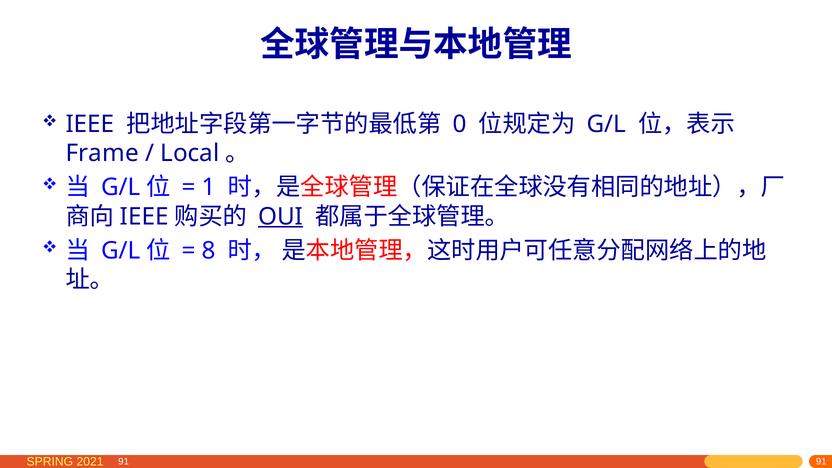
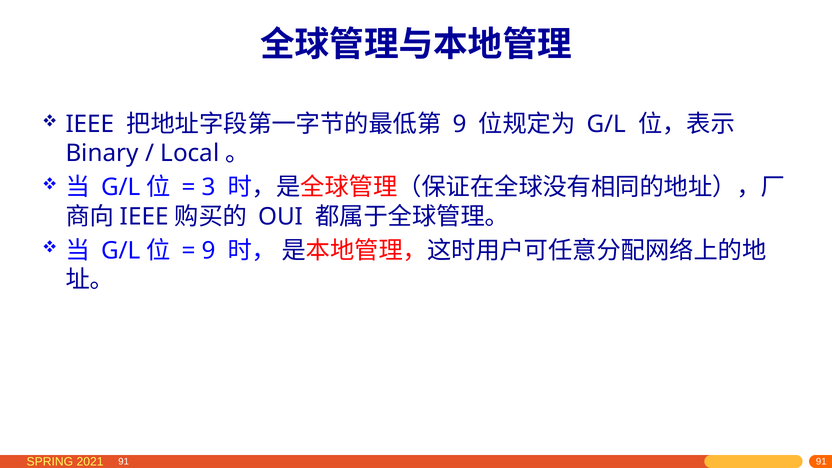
0: 0 -> 9 (460, 124)
Frame: Frame -> Binary (102, 153)
1: 1 -> 3 (209, 187)
OUI underline: present -> none (281, 217)
8: 8 -> 9 (209, 251)
